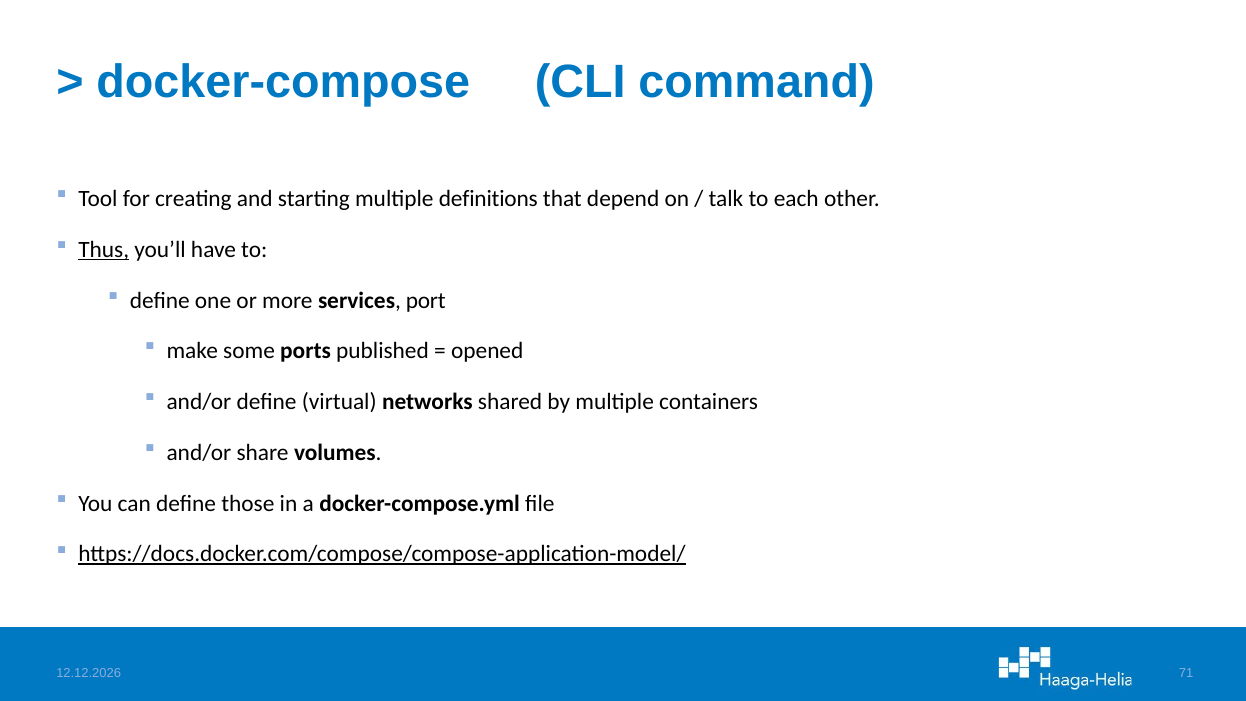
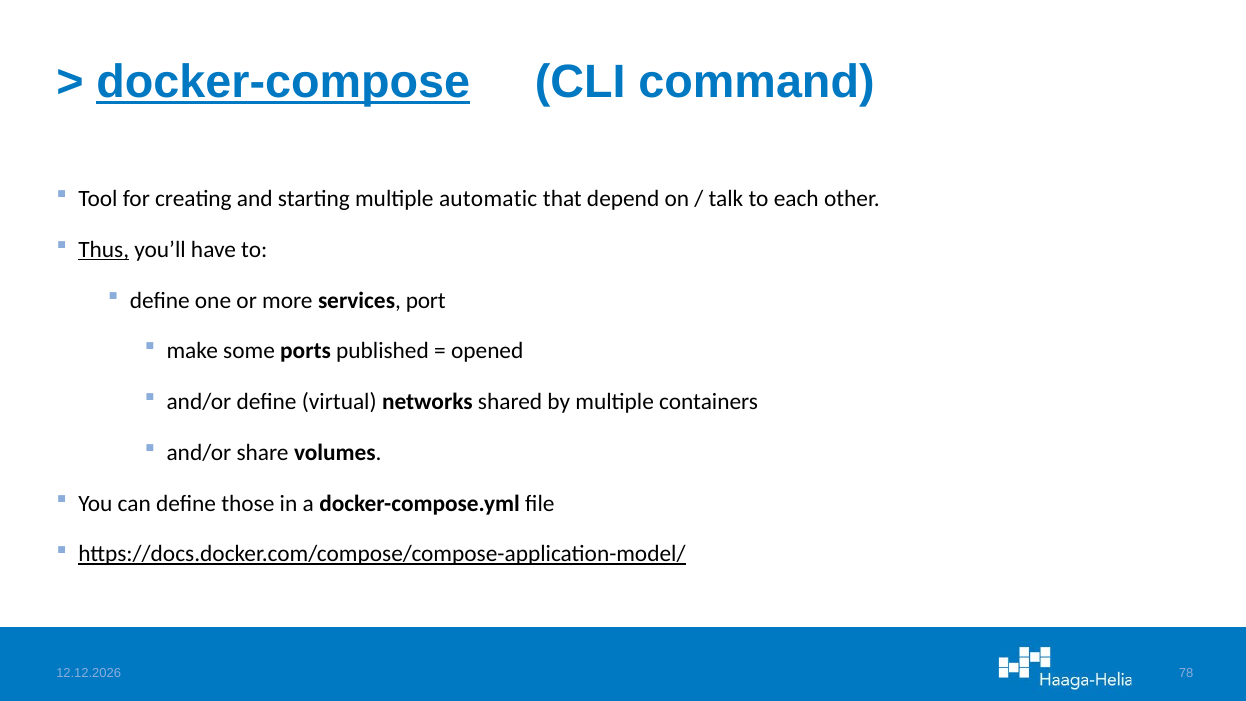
docker-compose underline: none -> present (283, 82)
definitions: definitions -> automatic (488, 199)
71: 71 -> 78 (1186, 673)
